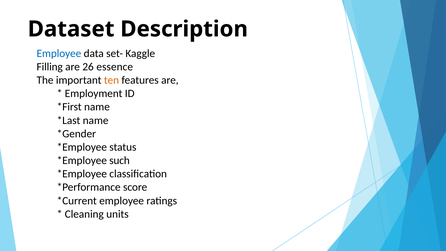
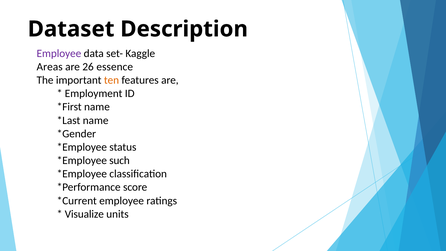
Employee colour: blue -> purple (59, 53)
Filling: Filling -> Areas (50, 67)
Cleaning: Cleaning -> Visualize (84, 214)
